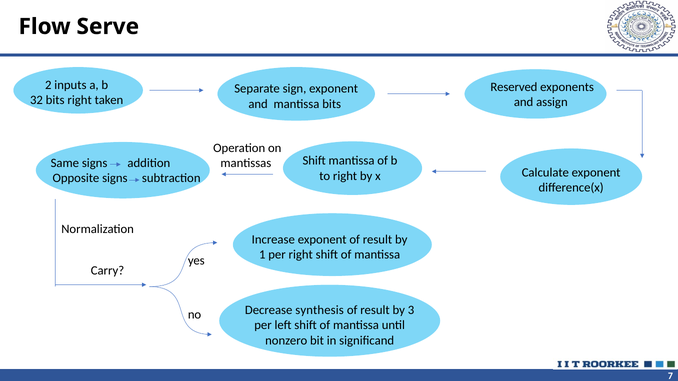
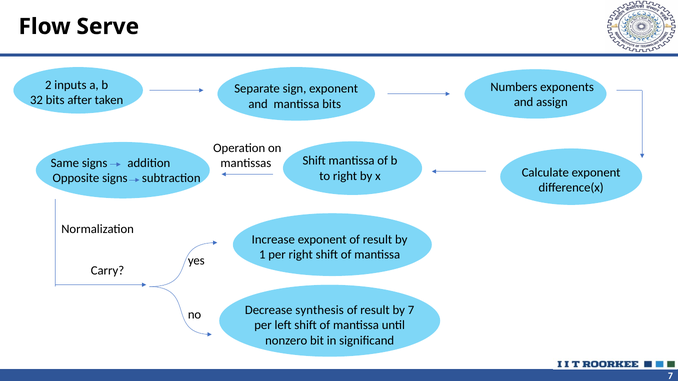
Reserved: Reserved -> Numbers (514, 87)
bits right: right -> after (80, 100)
by 3: 3 -> 7 (411, 310)
